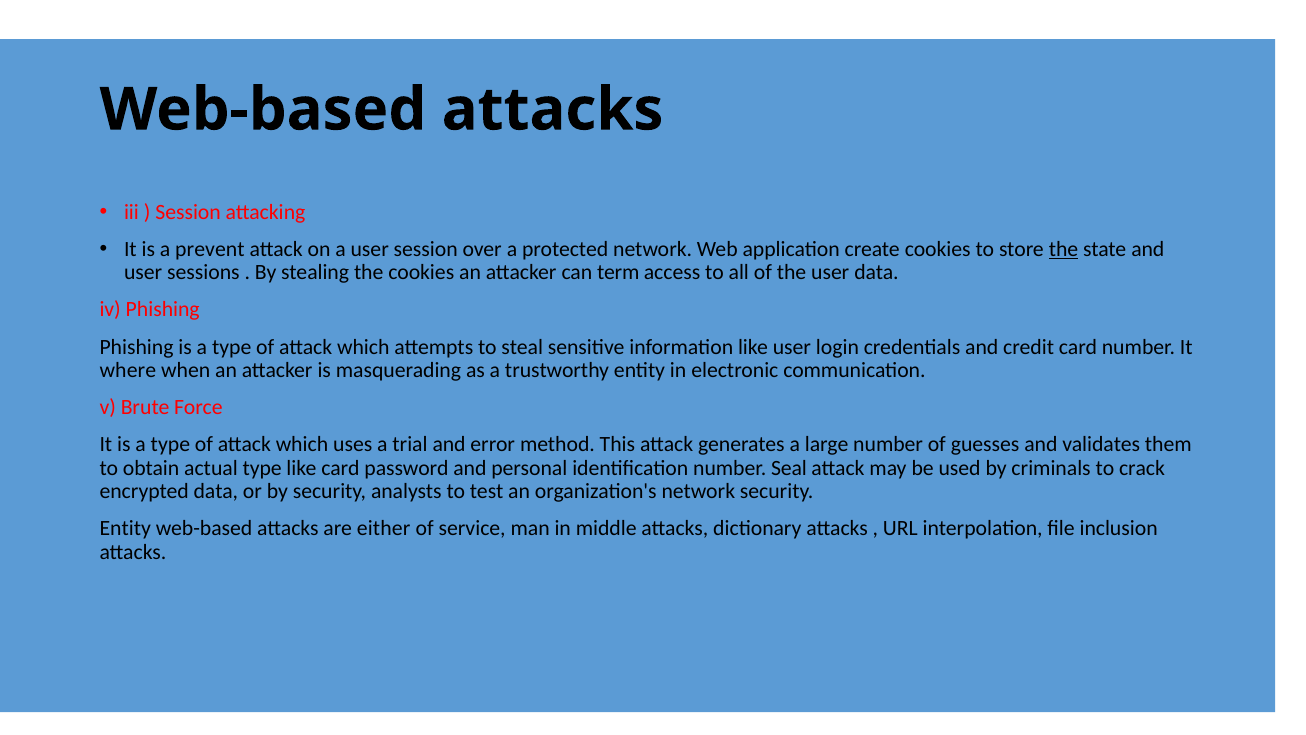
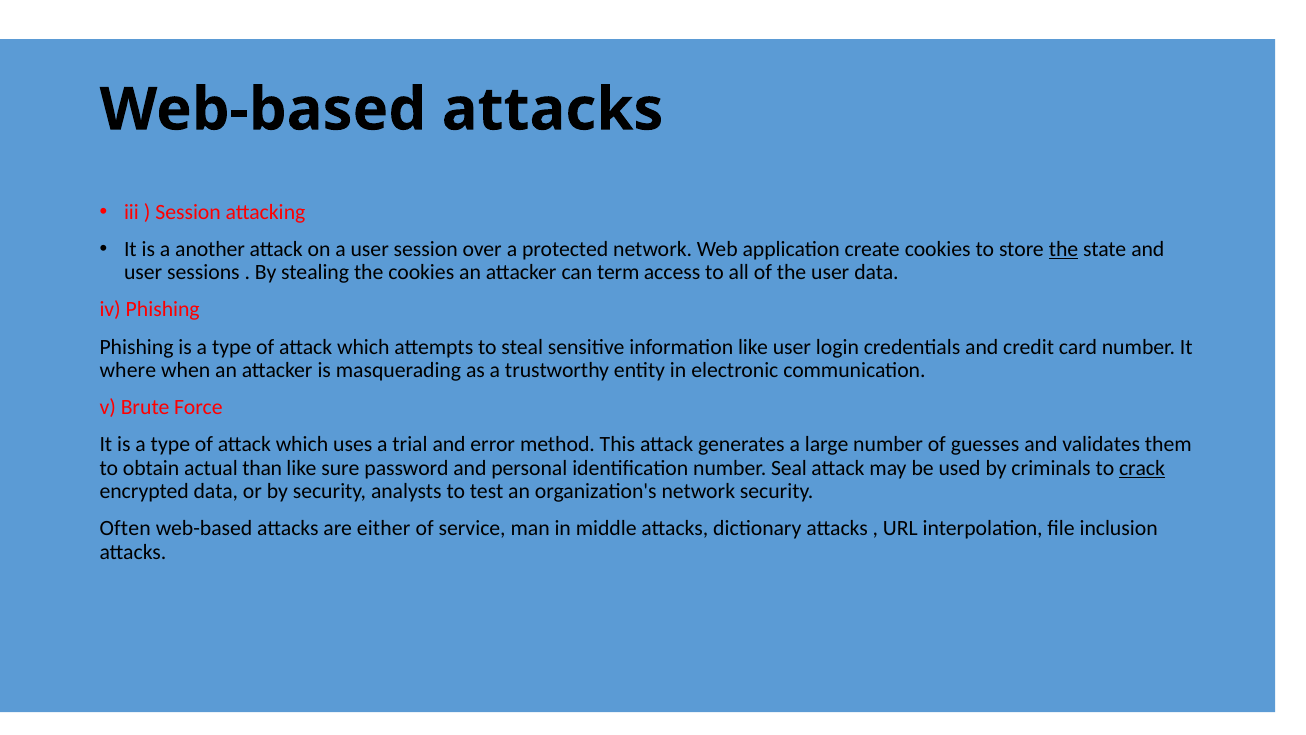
prevent: prevent -> another (210, 249)
actual type: type -> than (262, 468)
like card: card -> sure (340, 468)
crack underline: none -> present (1142, 468)
Entity: Entity -> Often (125, 528)
